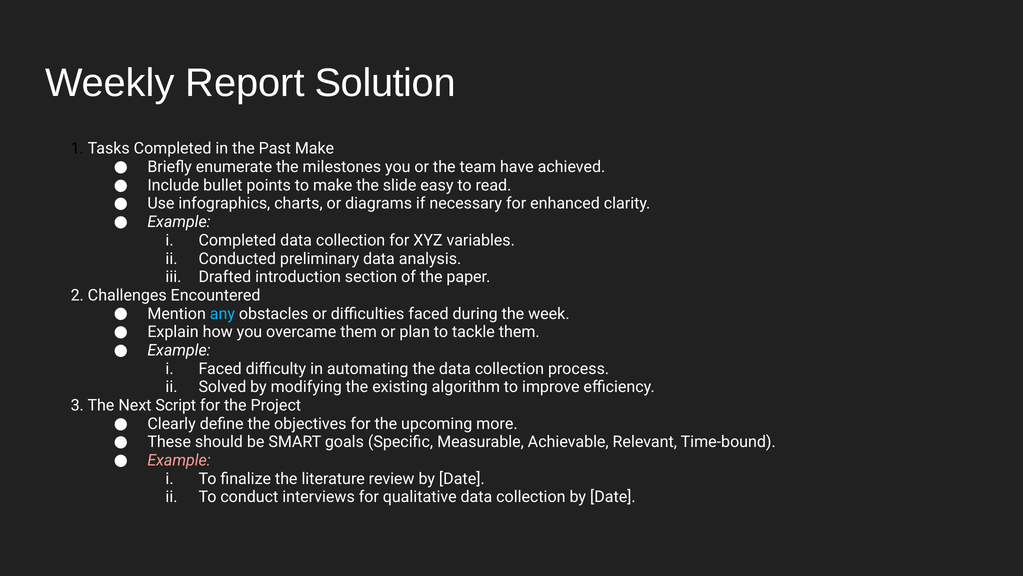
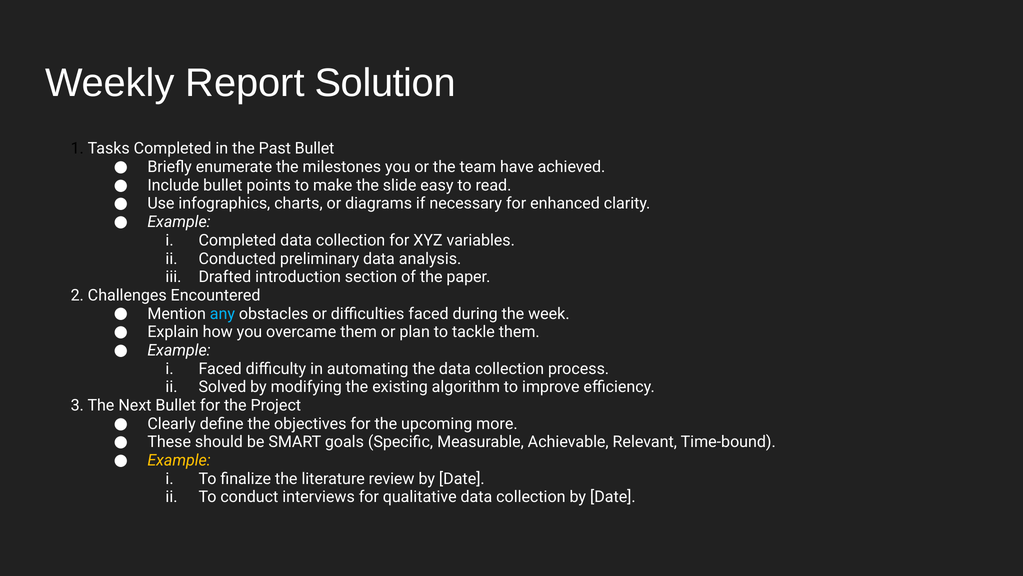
Past Make: Make -> Bullet (315, 149)
Next Script: Script -> Bullet (176, 405)
Example colour: pink -> yellow (179, 460)
